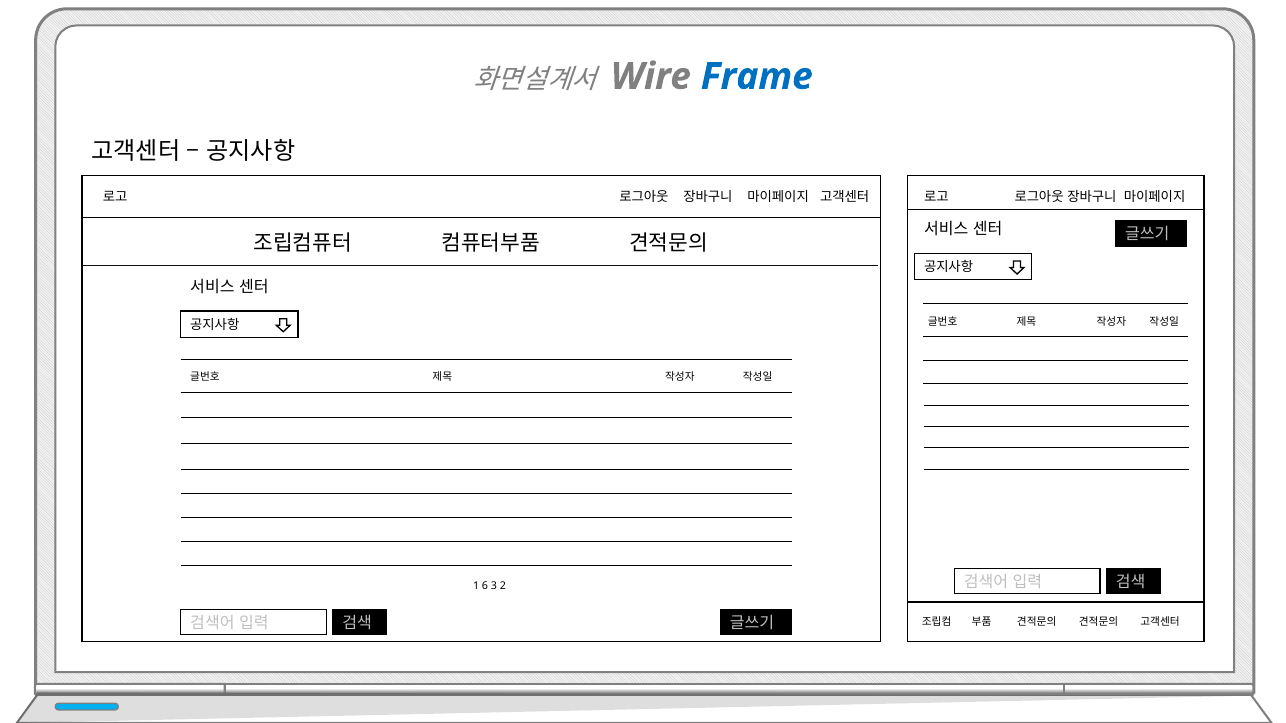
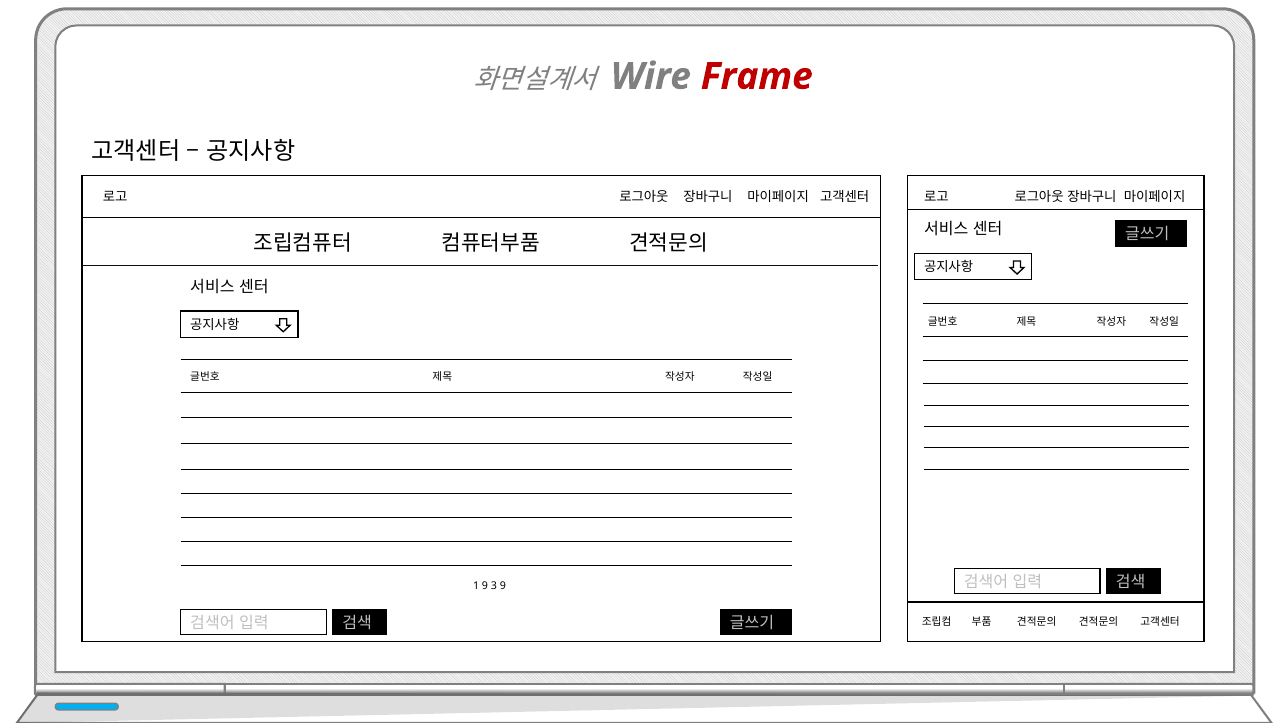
Frame colour: blue -> red (757, 77)
1 6: 6 -> 9 (485, 586)
3 2: 2 -> 9 (503, 586)
